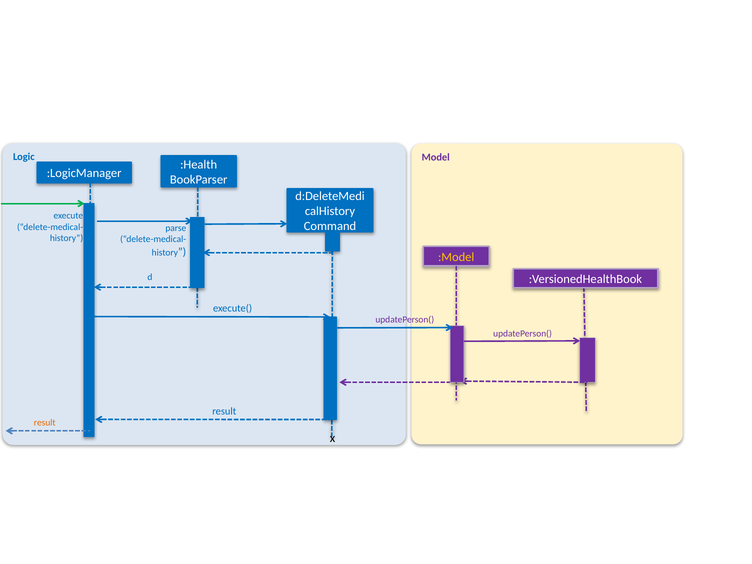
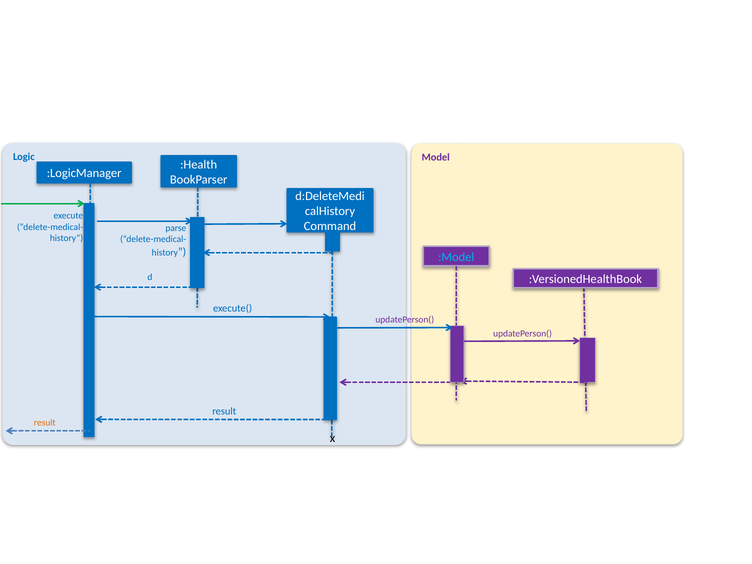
:Model colour: yellow -> light blue (456, 257)
